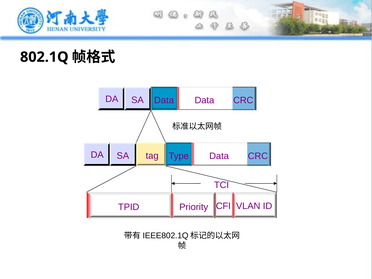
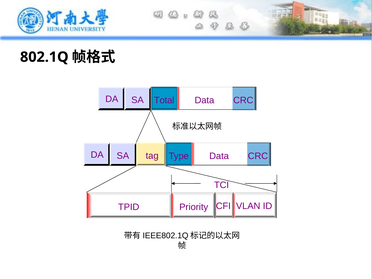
SA Data: Data -> Total (164, 100)
